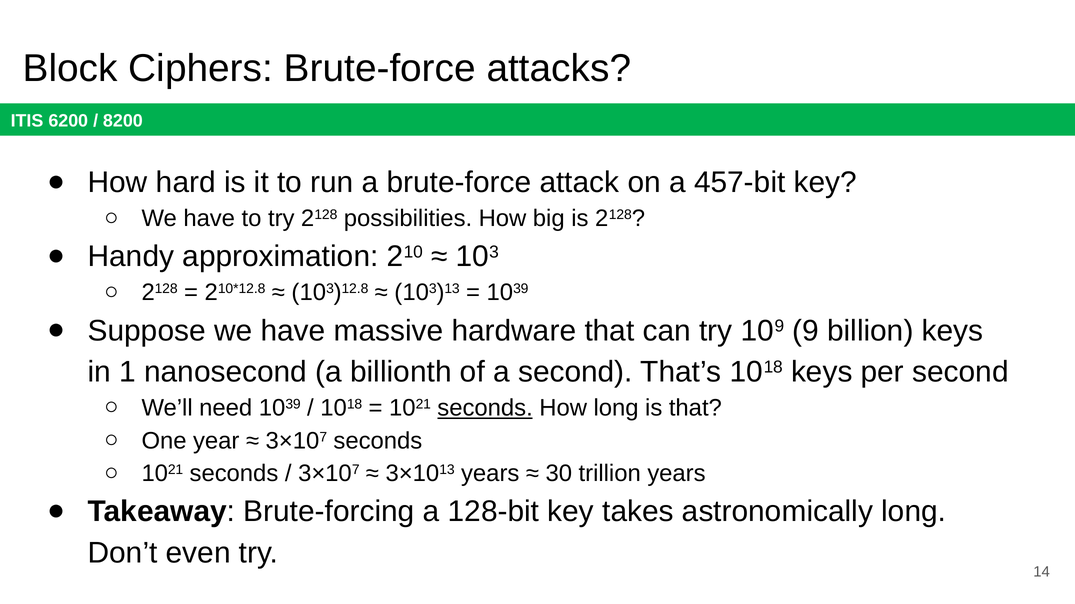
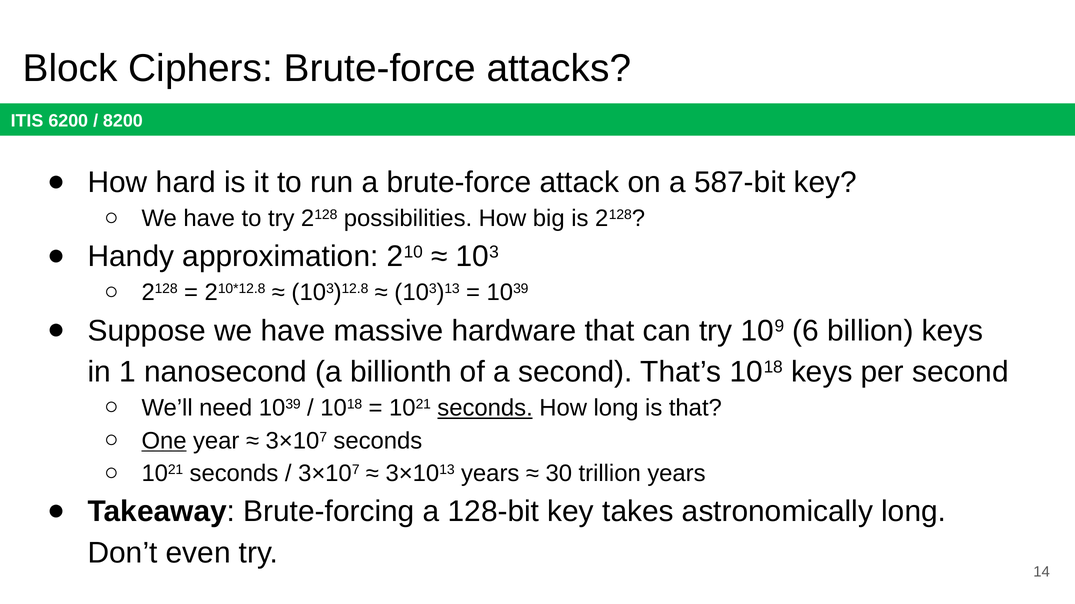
457-bit: 457-bit -> 587-bit (740, 183)
9: 9 -> 6 (806, 331)
One underline: none -> present (164, 441)
